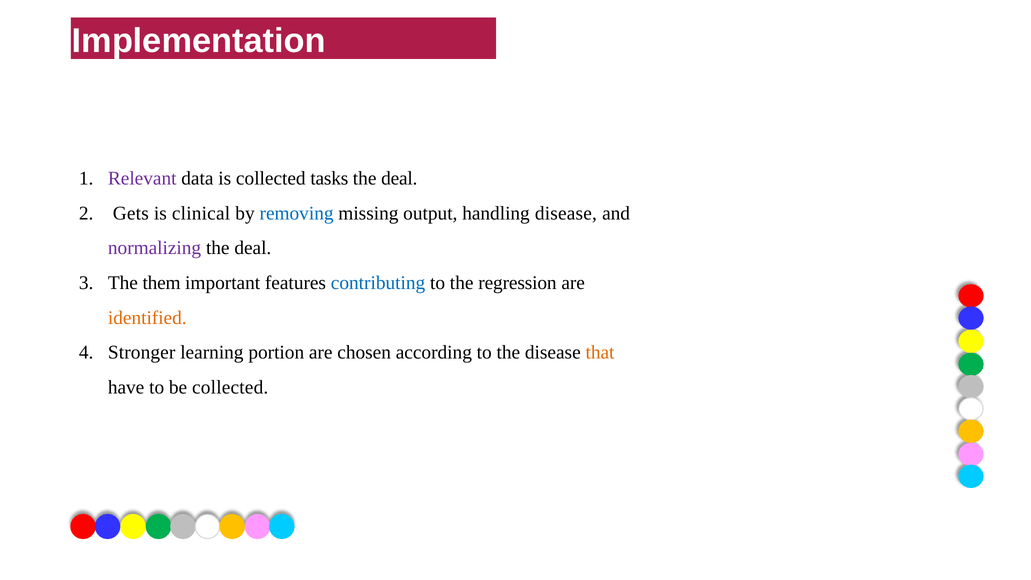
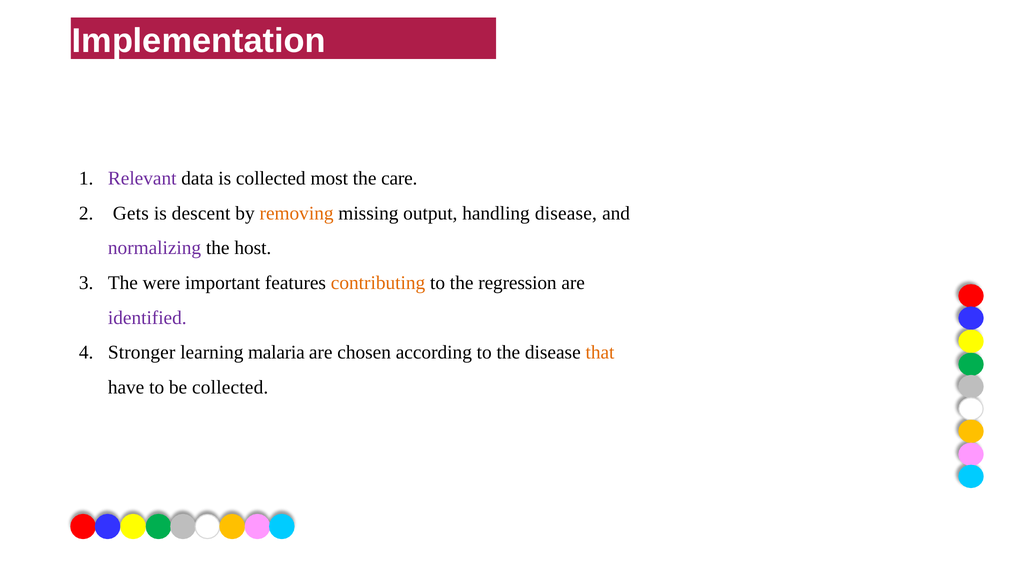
tasks: tasks -> most (329, 178)
deal: deal -> care (399, 178)
clinical: clinical -> descent (201, 213)
removing colour: blue -> orange (297, 213)
deal: deal -> host (253, 248)
them: them -> were (161, 283)
contributing colour: blue -> orange (378, 283)
identified colour: orange -> purple (147, 318)
portion: portion -> malaria (276, 352)
